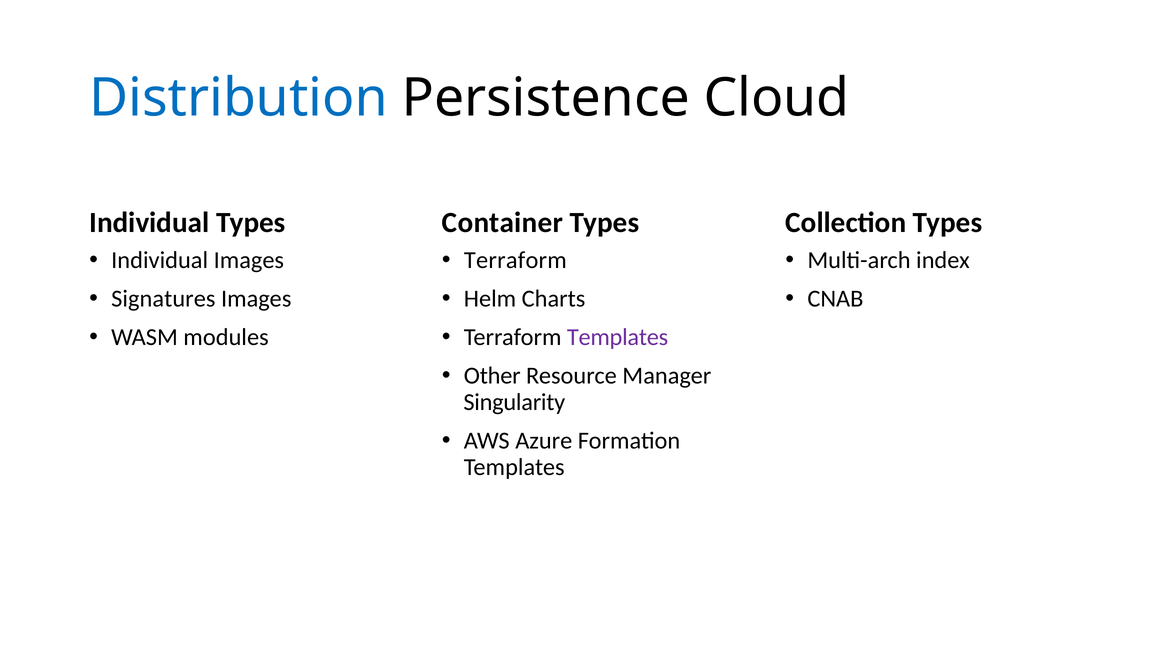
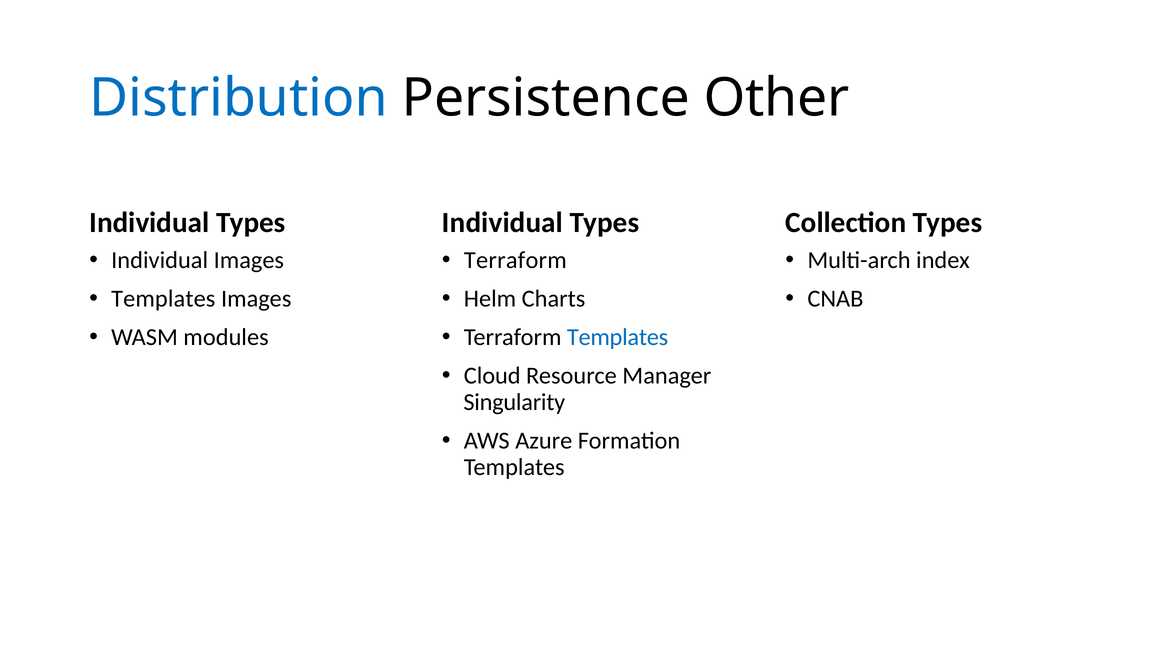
Cloud: Cloud -> Other (777, 98)
Container: Container -> Individual (502, 223)
Signatures: Signatures -> Templates (163, 299)
Templates colour: purple -> blue (618, 338)
Other: Other -> Cloud (492, 376)
